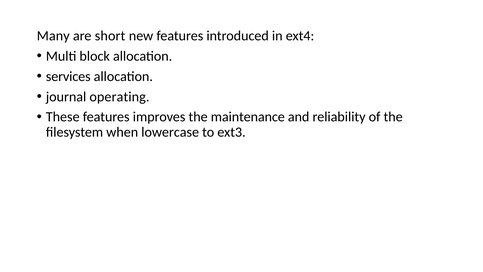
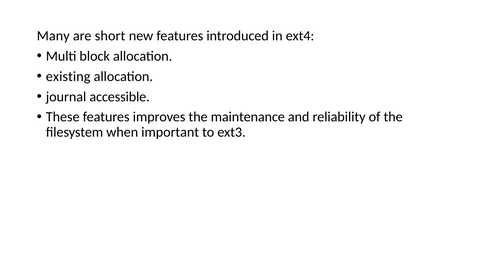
services: services -> existing (68, 76)
operating: operating -> accessible (120, 97)
lowercase: lowercase -> important (170, 132)
